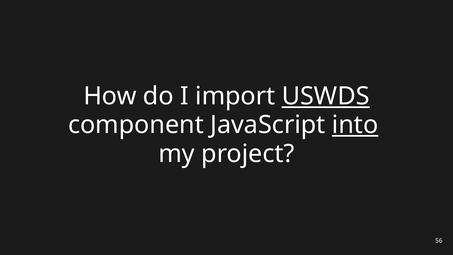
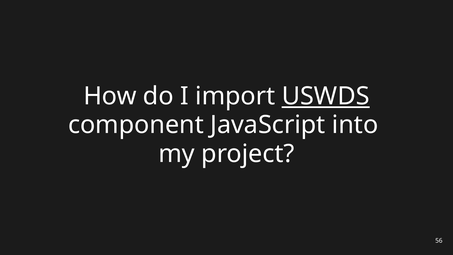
into underline: present -> none (355, 125)
